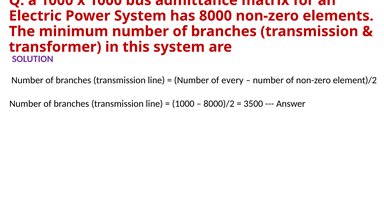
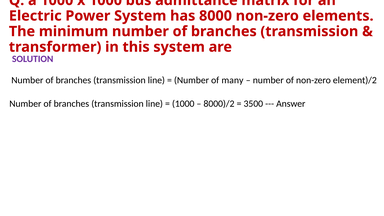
every: every -> many (232, 80)
